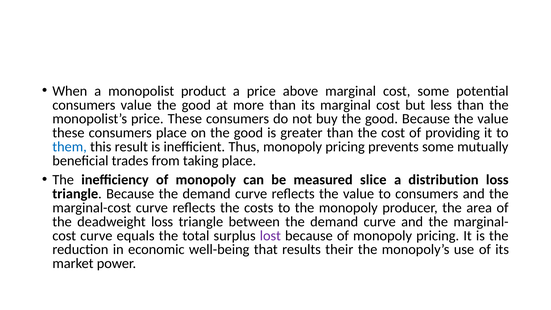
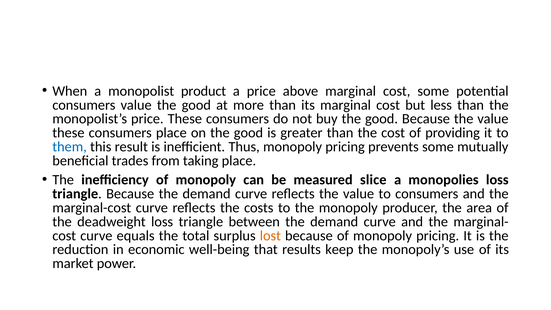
distribution: distribution -> monopolies (444, 180)
lost colour: purple -> orange (270, 236)
their: their -> keep (339, 250)
